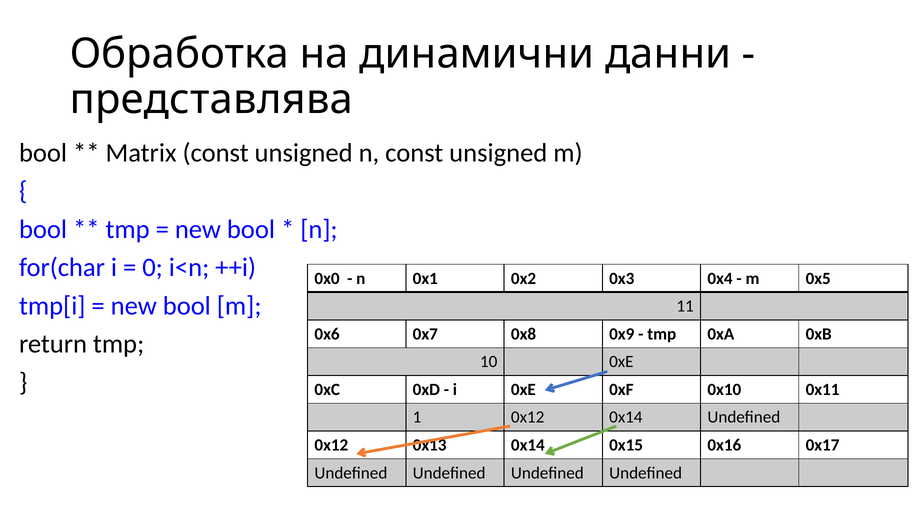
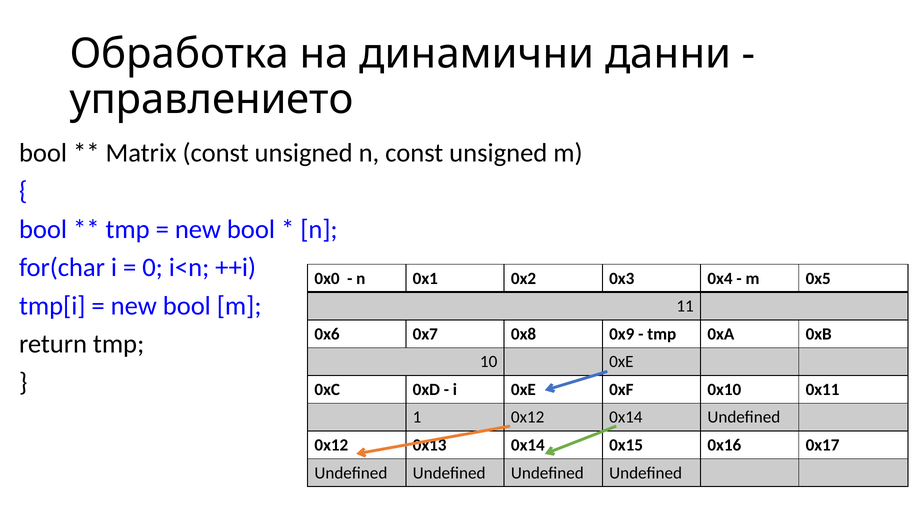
представлява: представлява -> управлението (212, 99)
